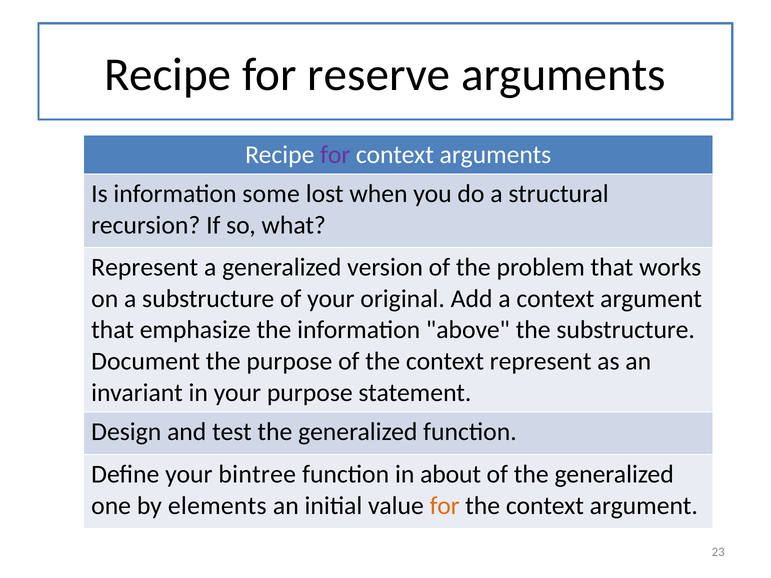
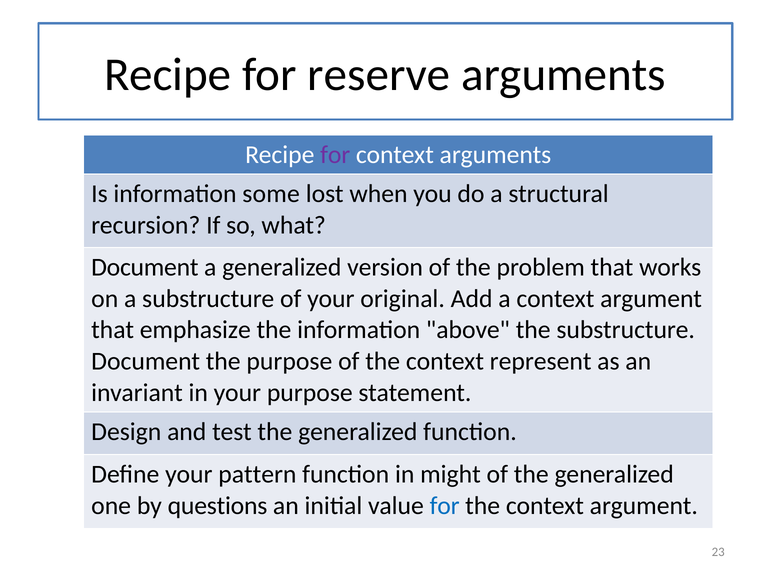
Represent: Represent -> Document (145, 267)
bintree: bintree -> pattern (257, 475)
about: about -> might (451, 475)
elements: elements -> questions (218, 506)
for colour: orange -> blue (445, 506)
